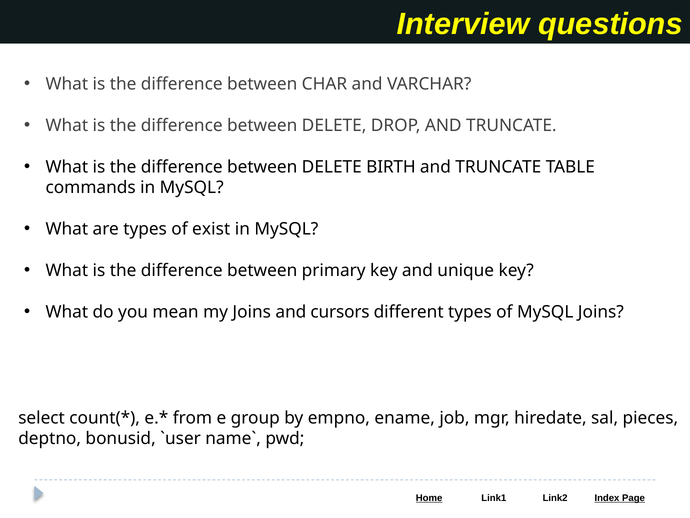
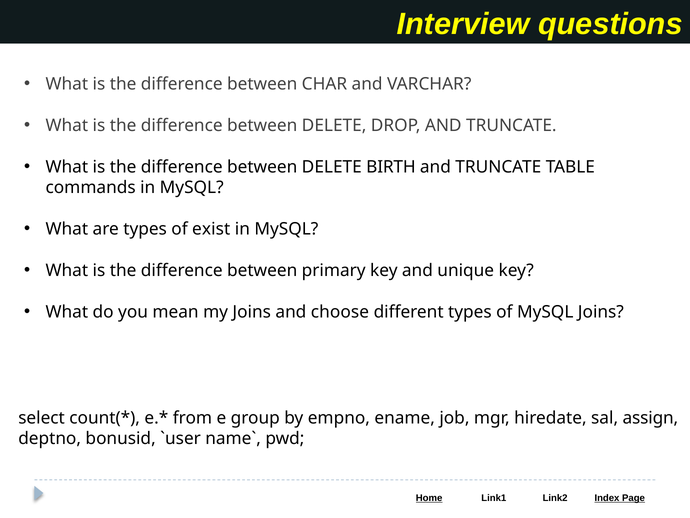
cursors: cursors -> choose (340, 312)
pieces: pieces -> assign (650, 417)
